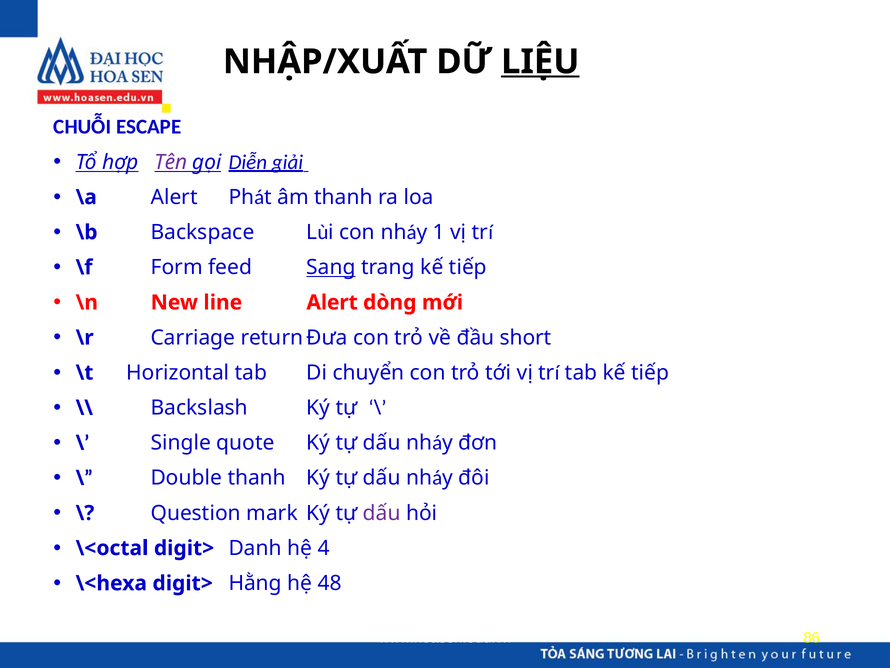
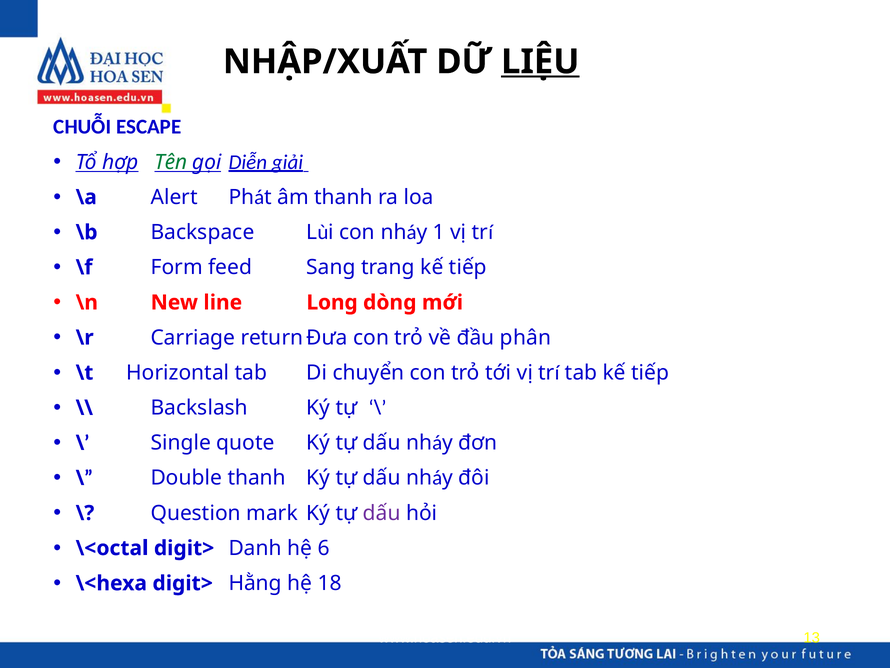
Tên colour: purple -> green (171, 162)
Sang underline: present -> none (331, 267)
line Alert: Alert -> Long (332, 302)
short: short -> phân (526, 337)
4: 4 -> 6 (324, 548)
48: 48 -> 18 (330, 583)
86: 86 -> 13 (812, 637)
